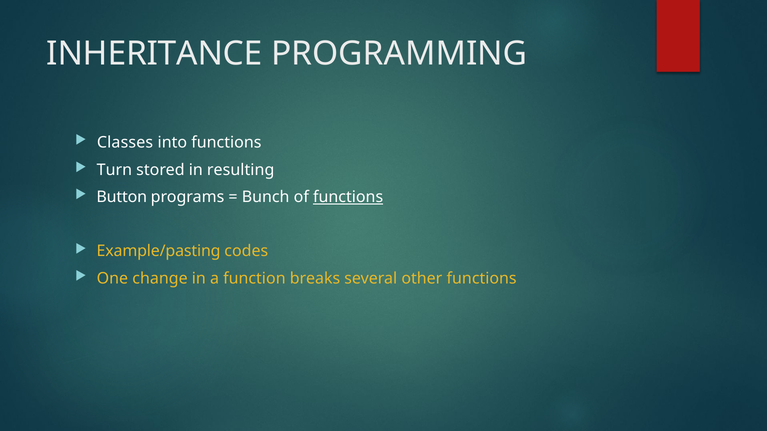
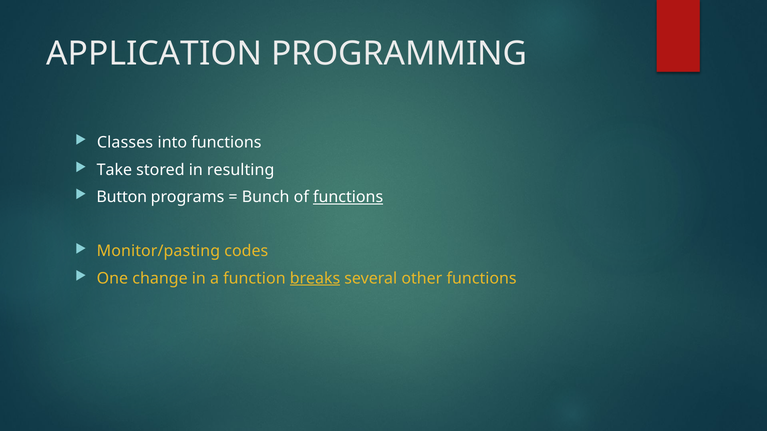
INHERITANCE: INHERITANCE -> APPLICATION (154, 54)
Turn: Turn -> Take (114, 170)
Example/pasting: Example/pasting -> Monitor/pasting (158, 251)
breaks underline: none -> present (315, 279)
